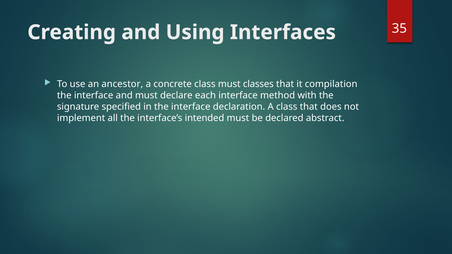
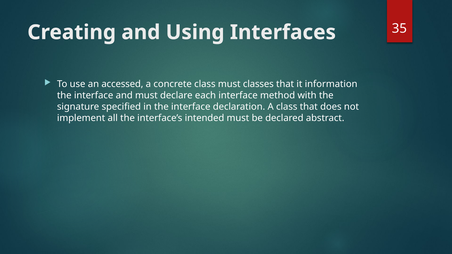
ancestor: ancestor -> accessed (122, 84)
compilation: compilation -> information (331, 84)
